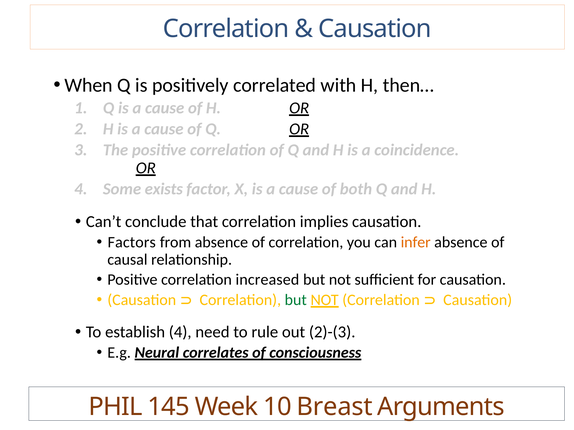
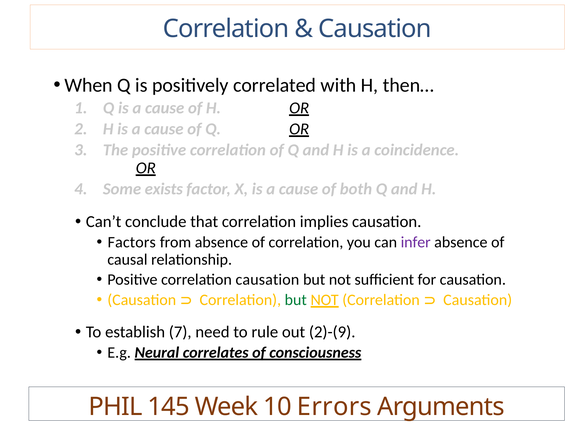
infer colour: orange -> purple (416, 243)
correlation increased: increased -> causation (267, 280)
establish 4: 4 -> 7 (180, 332)
2)-(3: 2)-(3 -> 2)-(9 (332, 332)
Breast: Breast -> Errors (334, 407)
